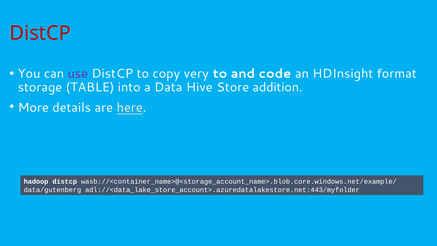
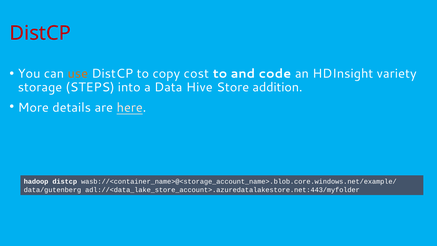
use colour: purple -> orange (78, 74)
very: very -> cost (196, 74)
format: format -> variety (397, 74)
TABLE: TABLE -> STEPS (90, 87)
